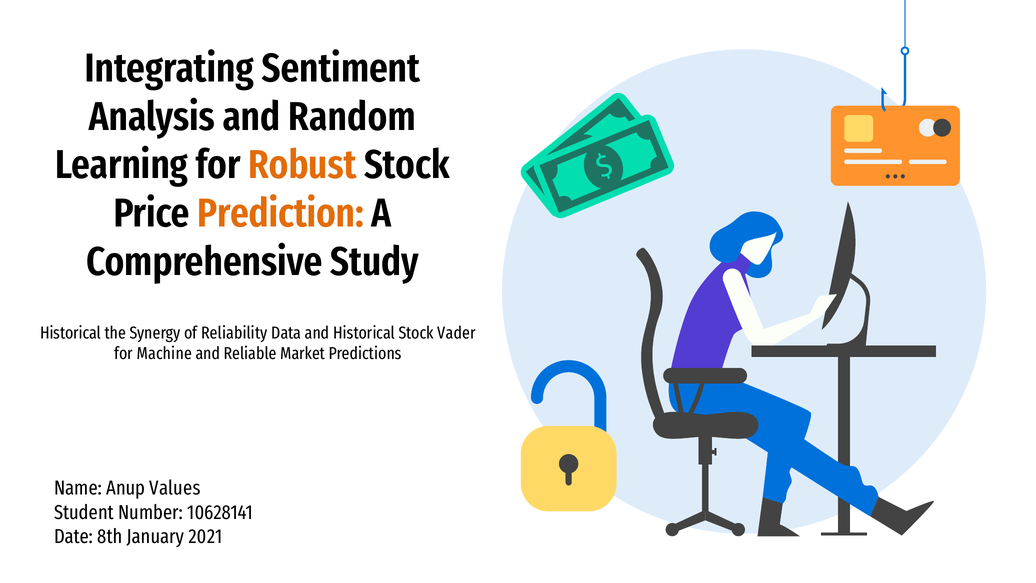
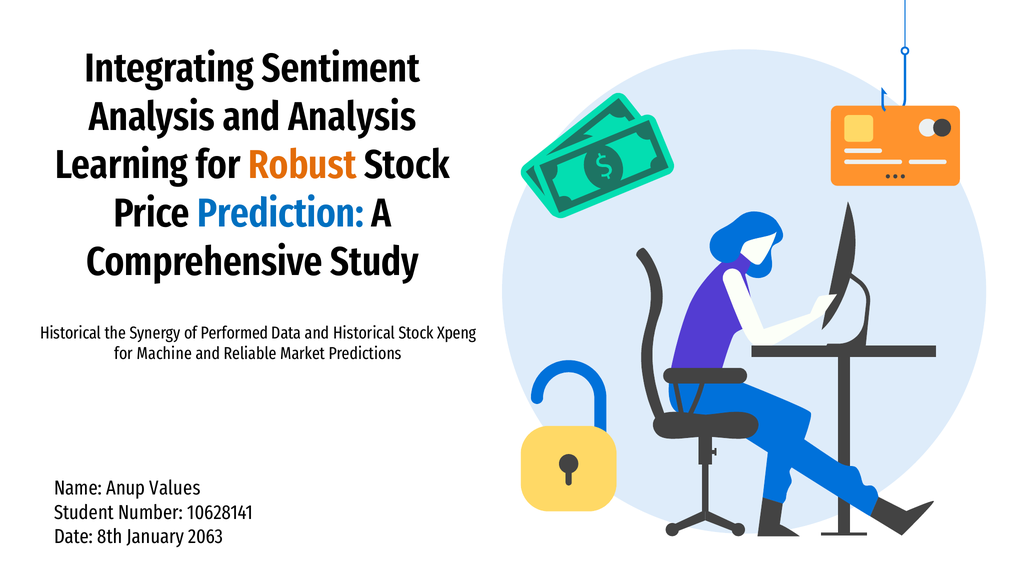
and Random: Random -> Analysis (352, 117)
Prediction colour: orange -> blue (281, 213)
Reliability: Reliability -> Performed (235, 333)
Vader: Vader -> Xpeng (457, 333)
2021: 2021 -> 2063 (206, 536)
